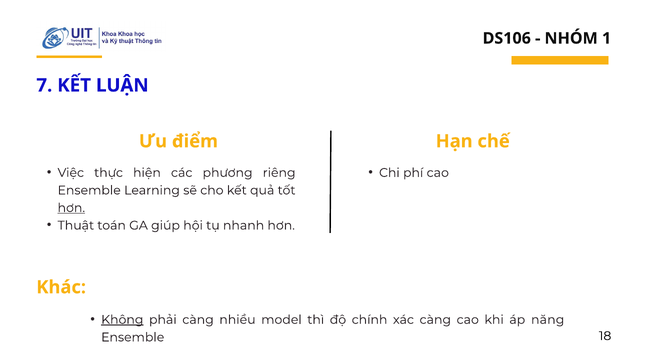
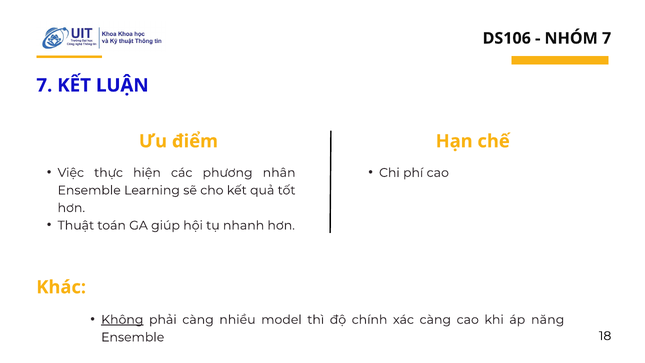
NHÓM 1: 1 -> 7 (607, 38)
riêng: riêng -> nhân (279, 173)
hơn underline: present -> none (71, 208)
